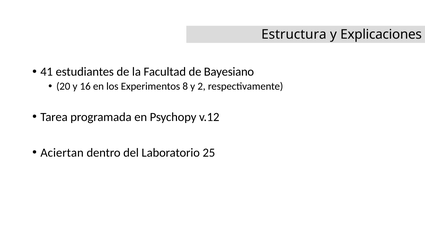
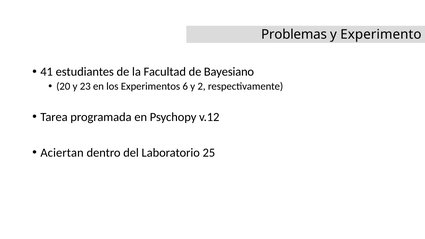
Estructura: Estructura -> Problemas (294, 34)
Explicaciones: Explicaciones -> Experimento (381, 34)
16: 16 -> 23 (85, 87)
8: 8 -> 6 (185, 87)
